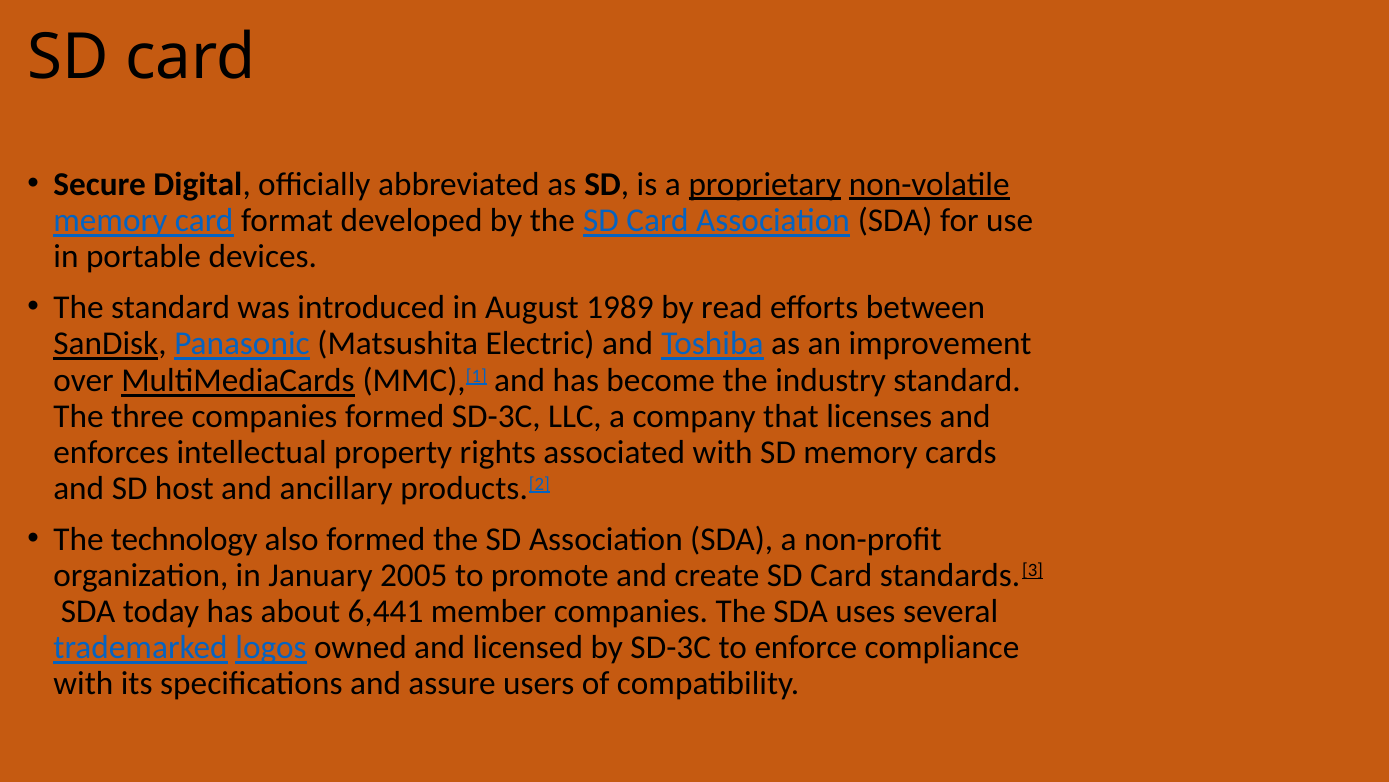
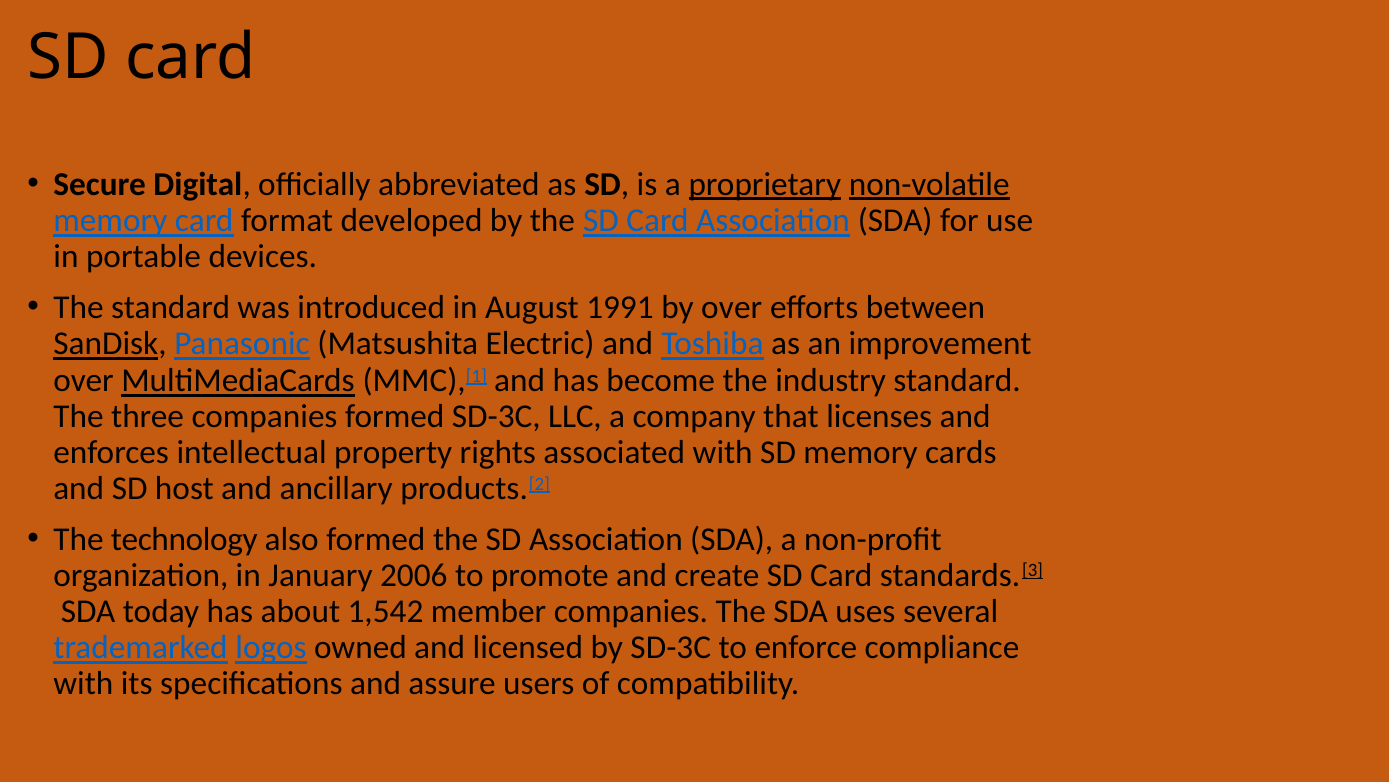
1989: 1989 -> 1991 (620, 307)
by read: read -> over (732, 307)
2005: 2005 -> 2006 (414, 575)
6,441: 6,441 -> 1,542 (385, 611)
